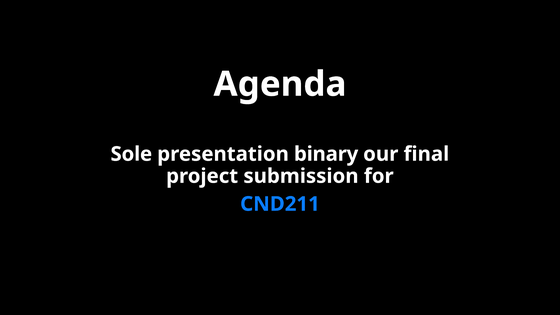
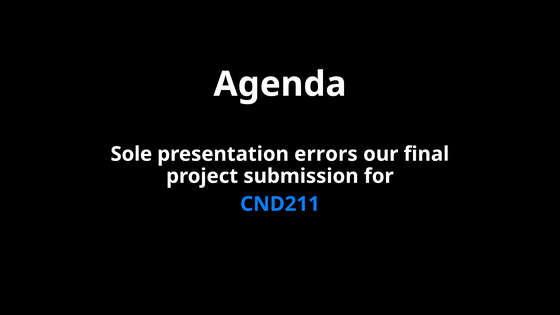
binary: binary -> errors (326, 154)
